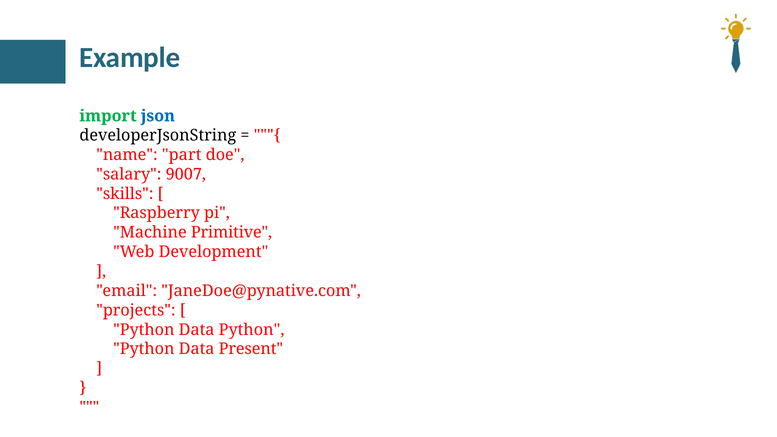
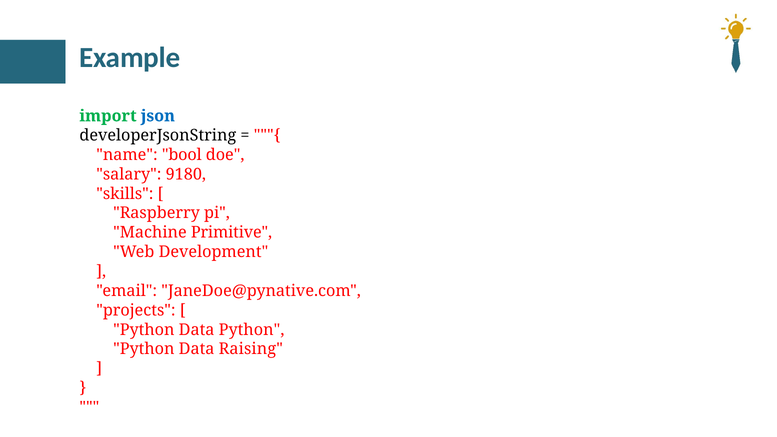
part: part -> bool (182, 155)
9007: 9007 -> 9180 (186, 174)
Present: Present -> Raising (251, 349)
